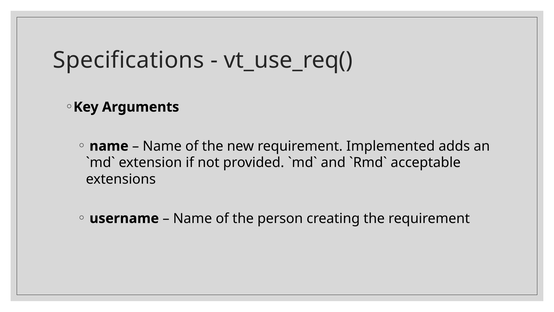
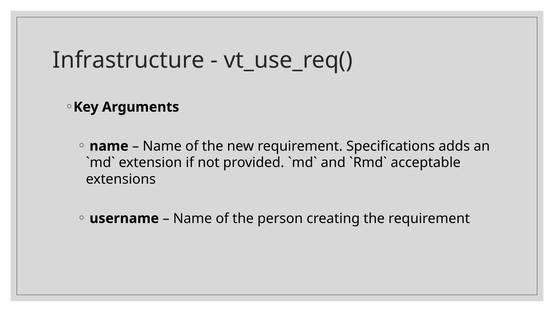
Specifications: Specifications -> Infrastructure (129, 60)
Implemented: Implemented -> Specifications (391, 146)
